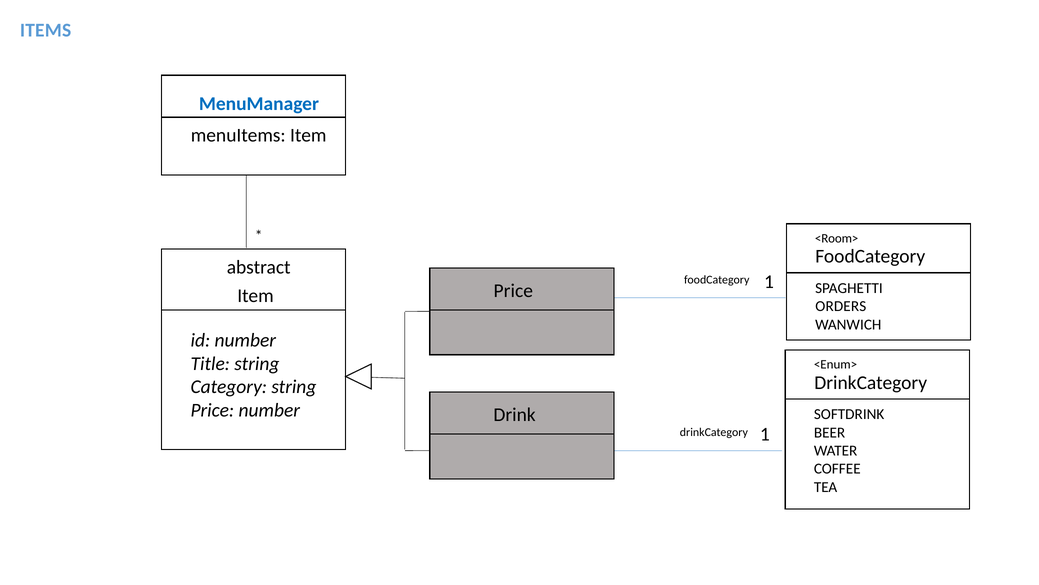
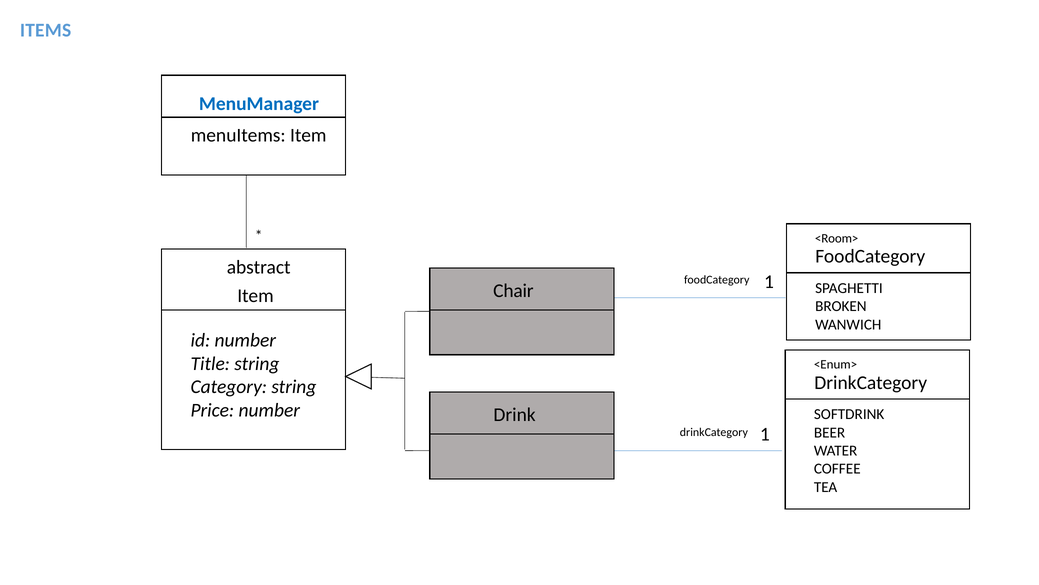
Price: Price -> Chair (513, 291)
ORDERS: ORDERS -> BROKEN (841, 306)
